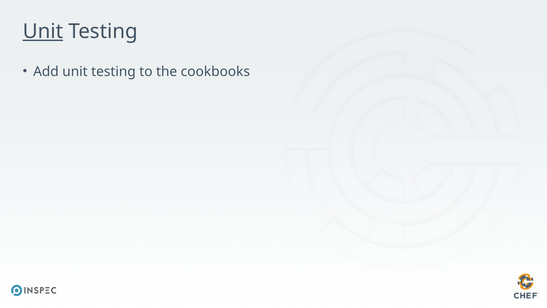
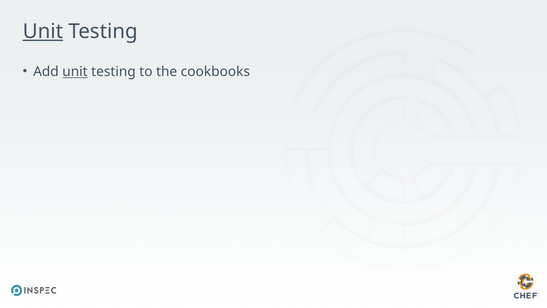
unit underline: none -> present (75, 72)
